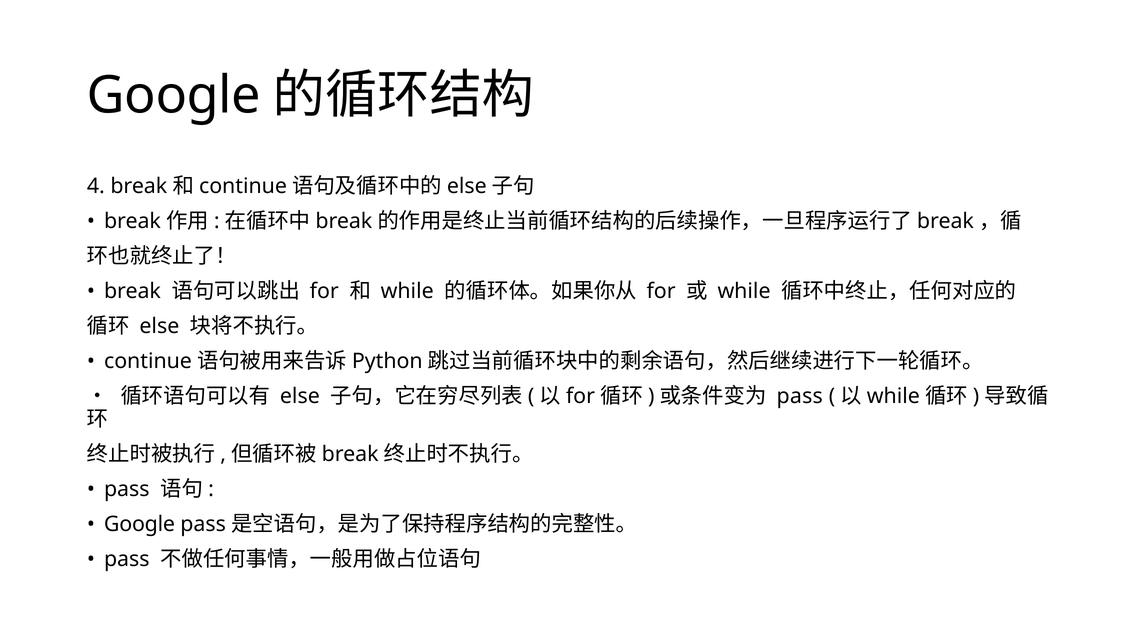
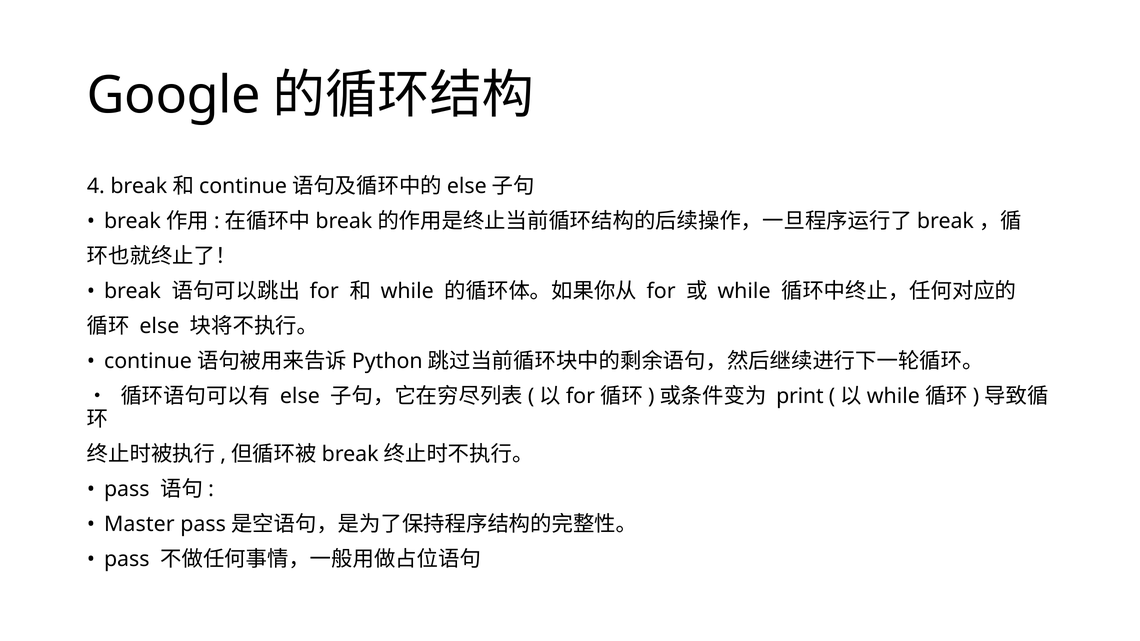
pass: pass -> print (800, 396)
Google: Google -> Master (139, 524)
